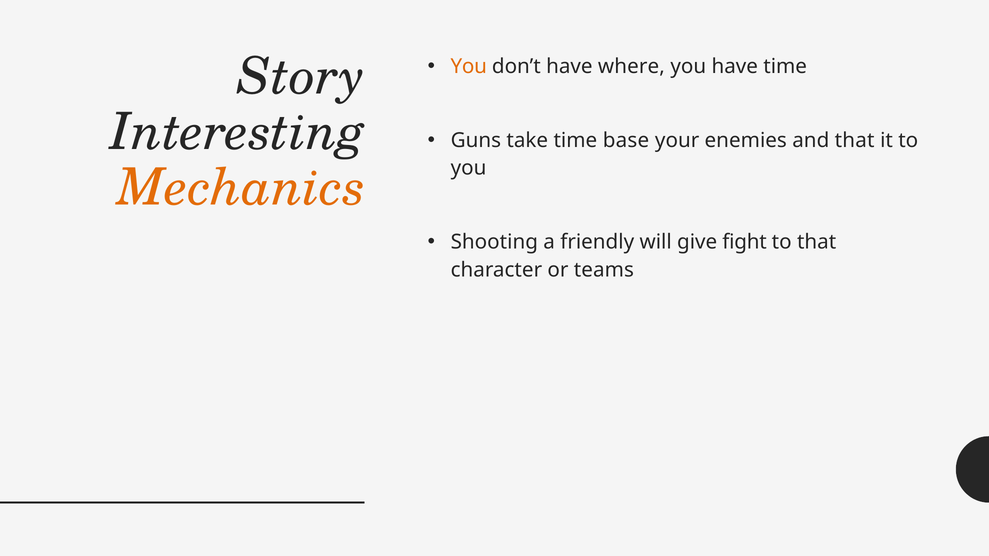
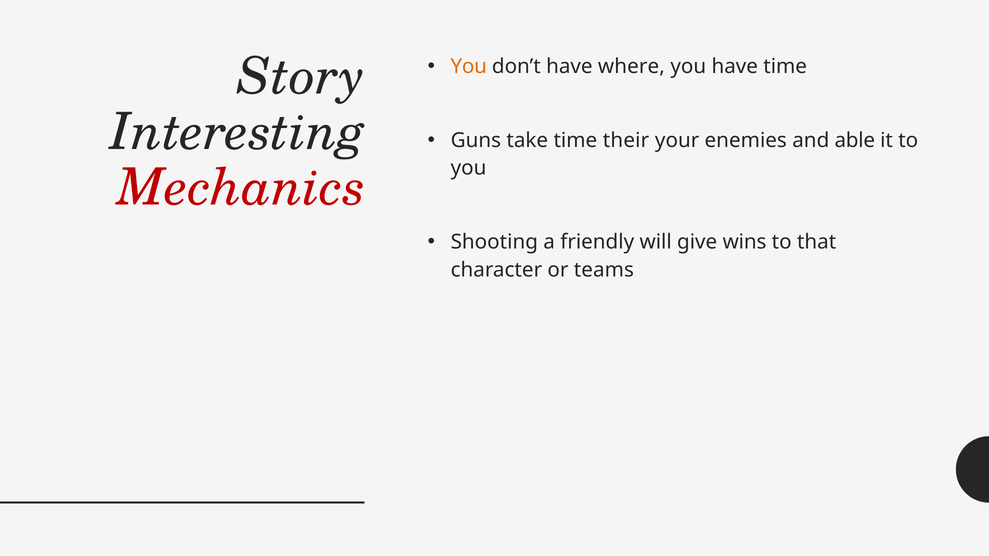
base: base -> their (626, 141)
and that: that -> able (855, 141)
Mechanics colour: orange -> red (241, 188)
fight: fight -> wins (745, 242)
